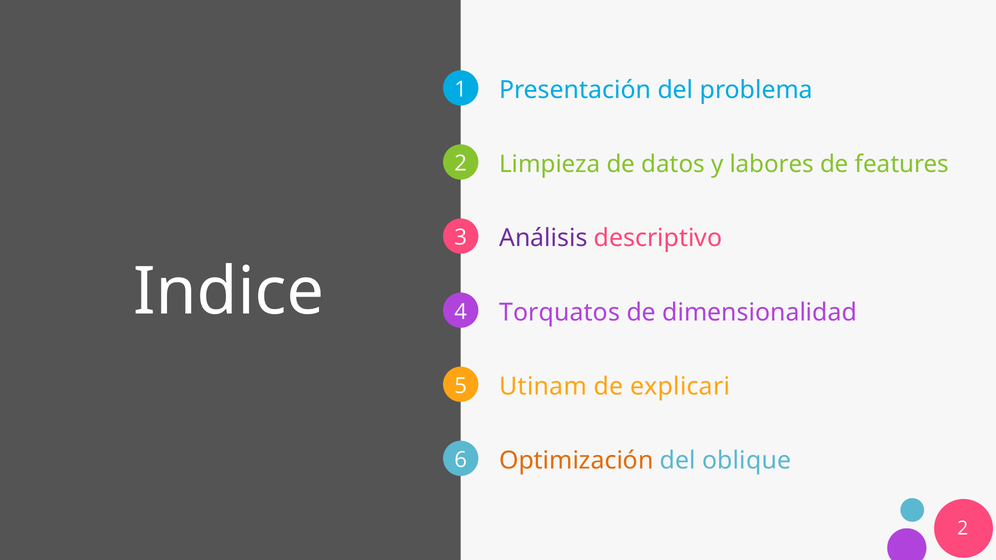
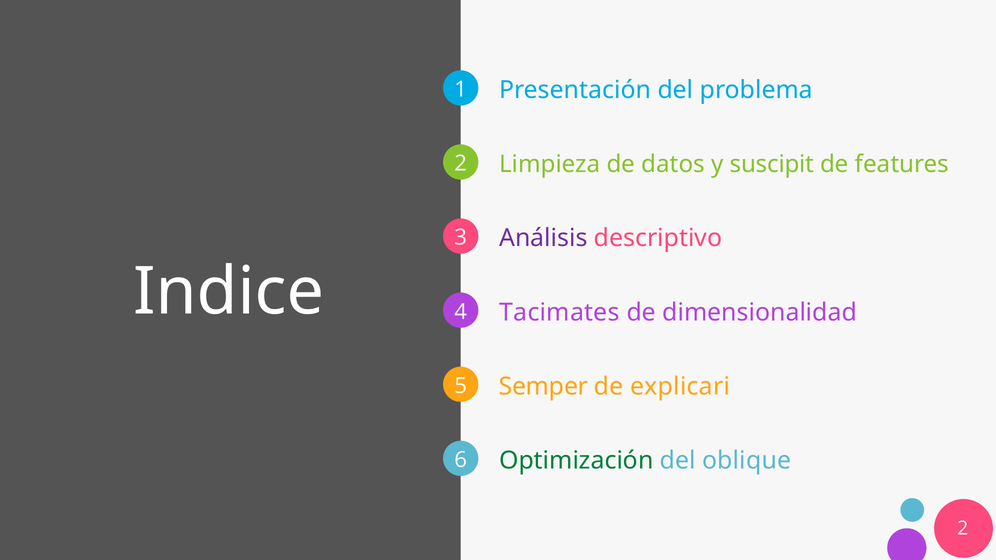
labores: labores -> suscipit (772, 164)
Torquatos: Torquatos -> Tacimates (559, 313)
Utinam: Utinam -> Semper (543, 387)
Optimización colour: orange -> green (576, 461)
